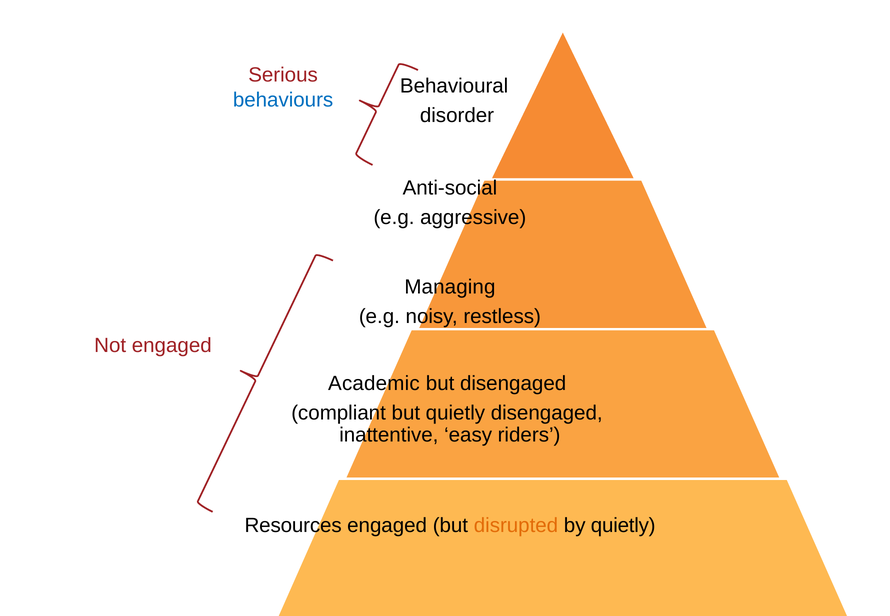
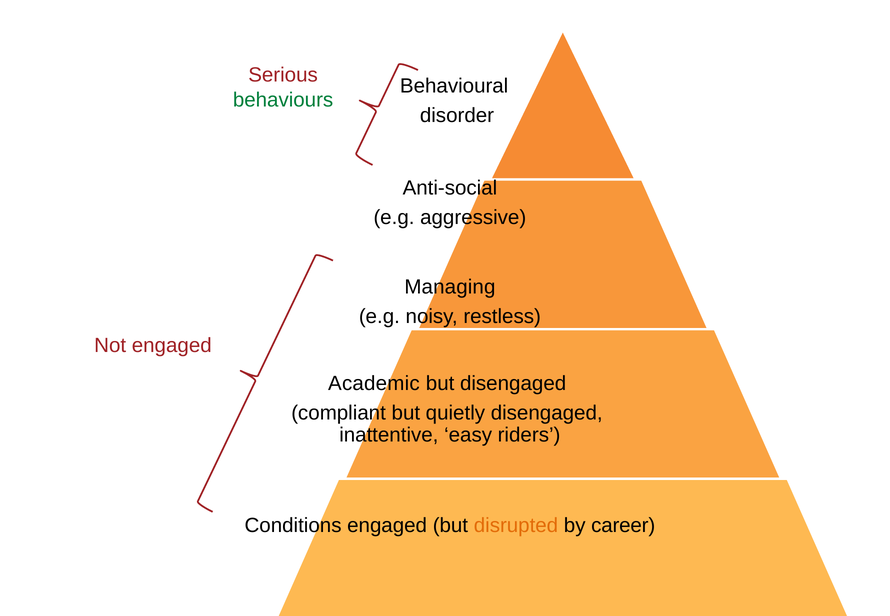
behaviours colour: blue -> green (283, 100)
Resources: Resources -> Conditions (293, 526)
by quietly: quietly -> career (623, 526)
